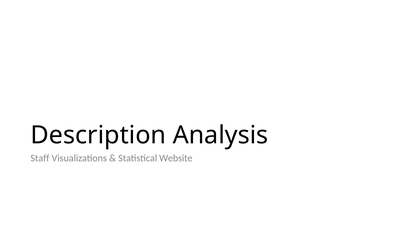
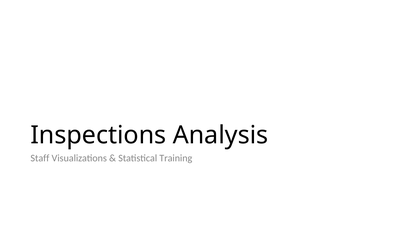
Description: Description -> Inspections (98, 135)
Website: Website -> Training (176, 158)
